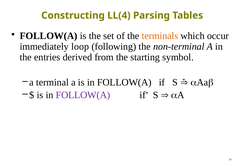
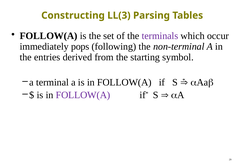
LL(4: LL(4 -> LL(3 (119, 15)
terminals colour: orange -> purple (160, 36)
loop: loop -> pops (80, 46)
